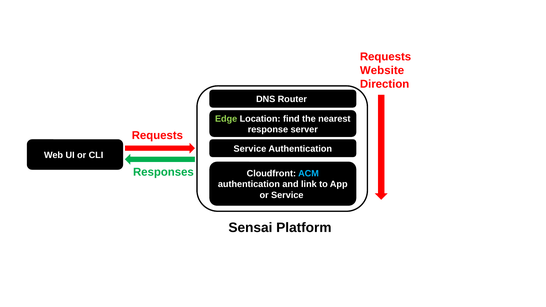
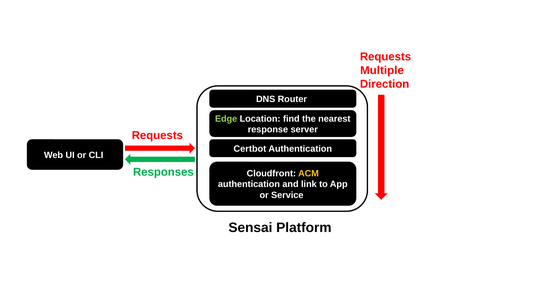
Website: Website -> Multiple (382, 70)
Service: Service -> Certbot (250, 149)
ACM colour: light blue -> yellow (309, 173)
